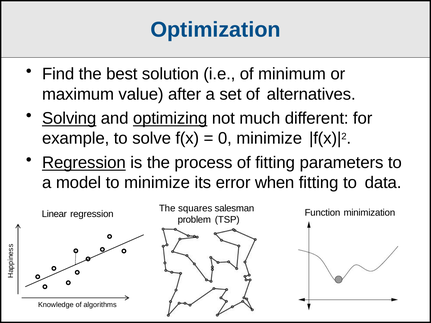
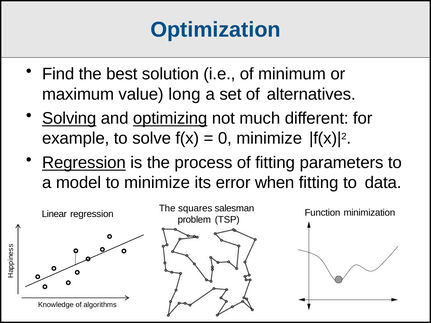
after: after -> long (184, 94)
